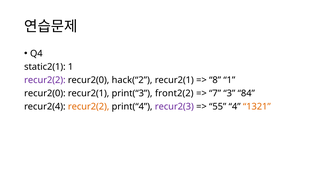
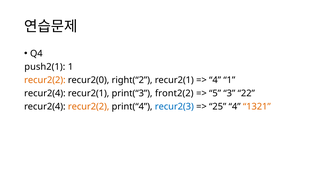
static2(1: static2(1 -> push2(1 (45, 67)
recur2(2 colour: purple -> orange (45, 80)
hack(“2: hack(“2 -> right(“2 (132, 80)
8: 8 -> 4 (215, 80)
recur2(0: recur2(0 -> recur2(4 (45, 93)
7: 7 -> 5 (215, 93)
84: 84 -> 22 (246, 93)
recur2(3 colour: purple -> blue (174, 107)
55: 55 -> 25 (218, 107)
